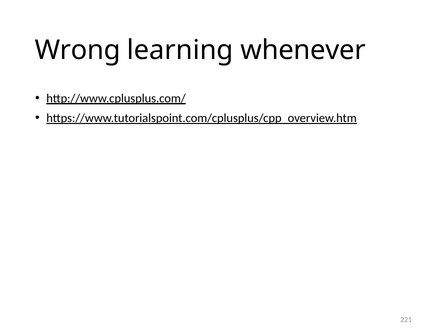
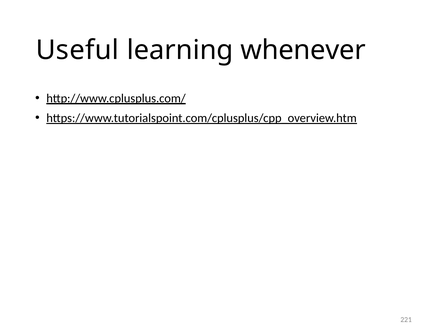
Wrong: Wrong -> Useful (77, 50)
